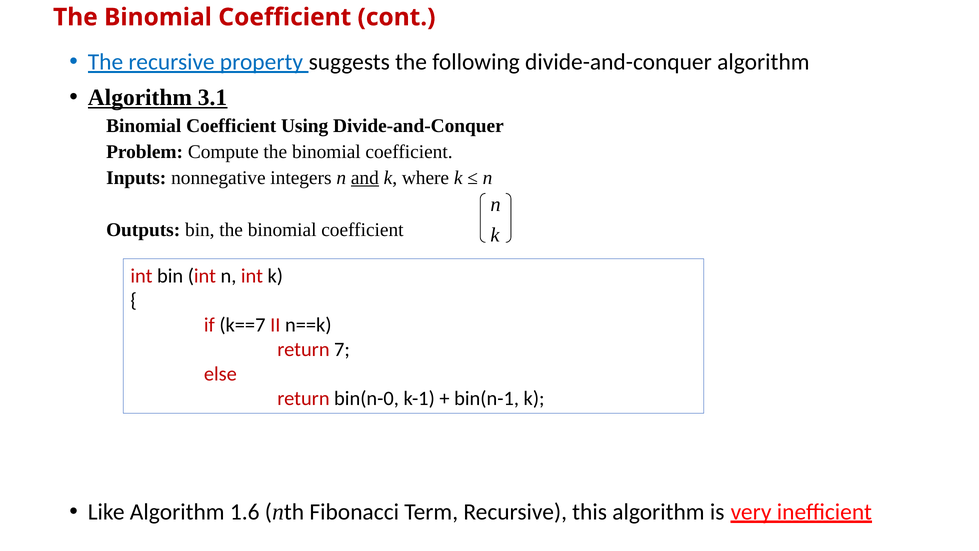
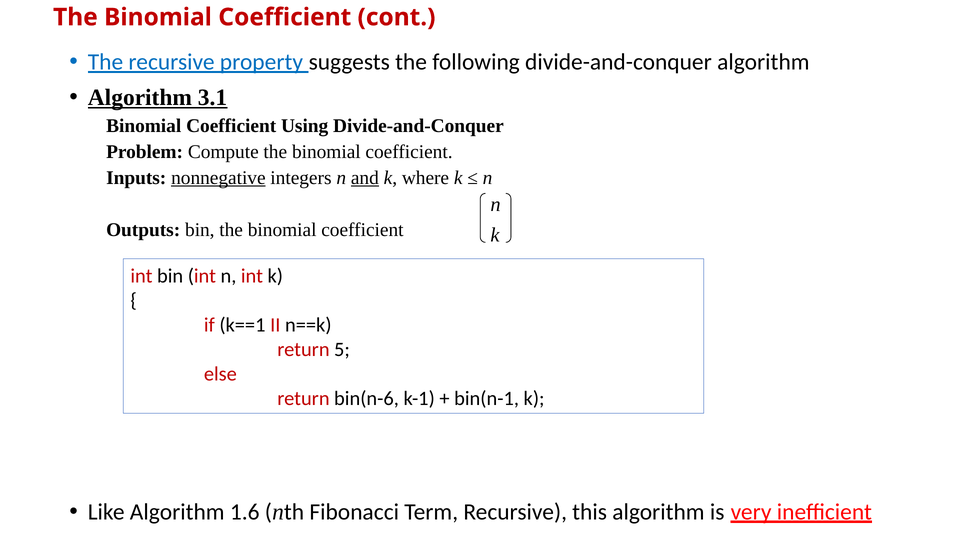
nonnegative underline: none -> present (218, 178)
k==7: k==7 -> k==1 (242, 325)
7: 7 -> 5 (342, 349)
bin(n-0: bin(n-0 -> bin(n-6 (367, 398)
